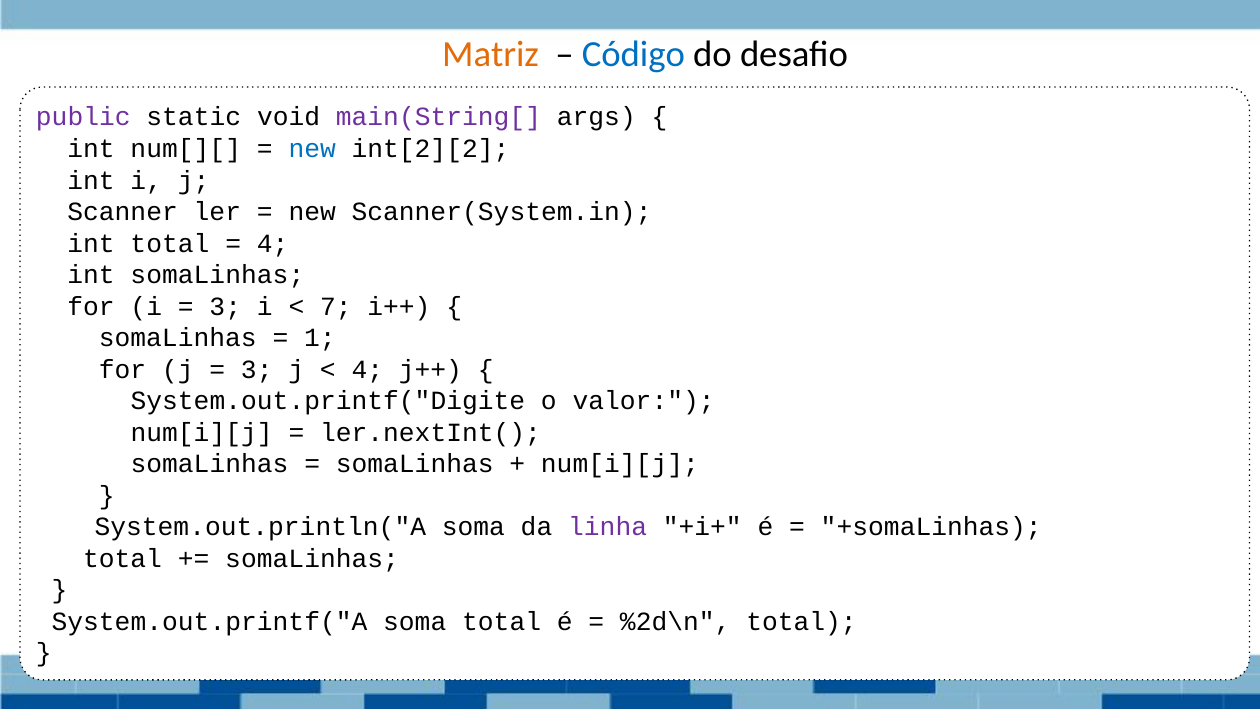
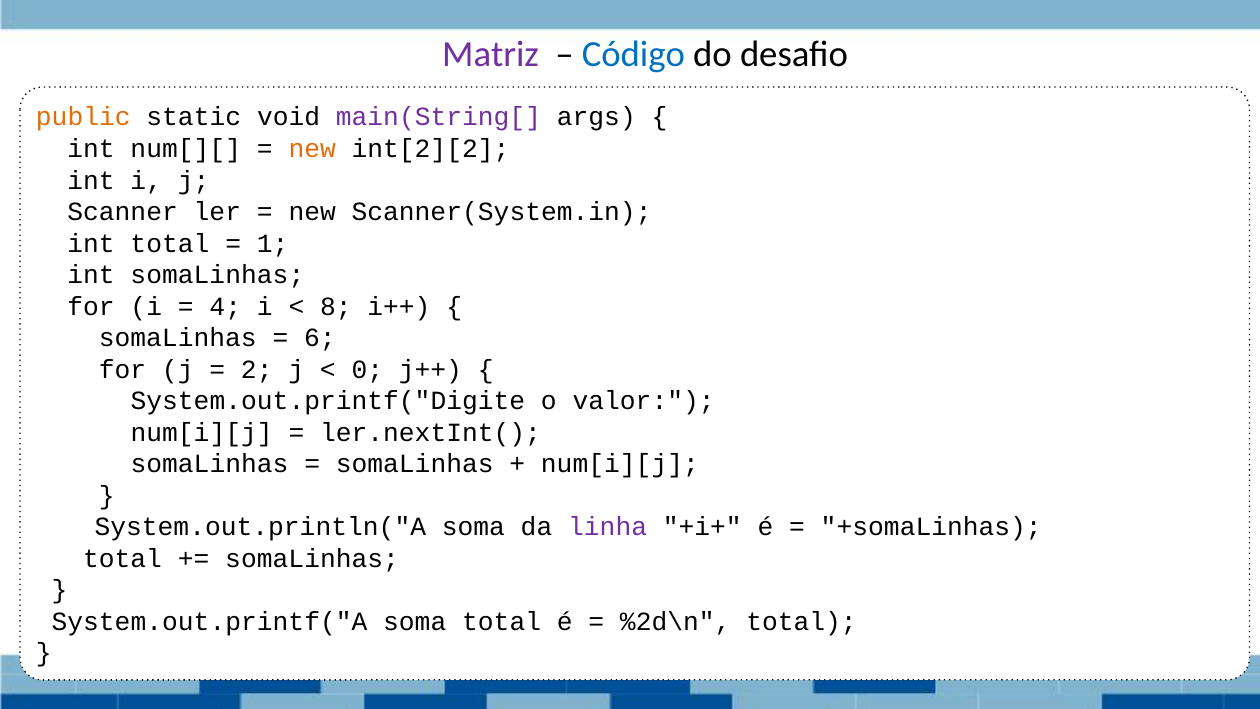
Matriz colour: orange -> purple (491, 54)
public colour: purple -> orange (83, 117)
new colour: blue -> orange (312, 149)
4: 4 -> 1 (273, 243)
3: 3 -> 4 (225, 306)
7: 7 -> 8 (336, 306)
1: 1 -> 6 (320, 338)
3: 3 -> 2 (257, 369)
4: 4 -> 0 (367, 369)
